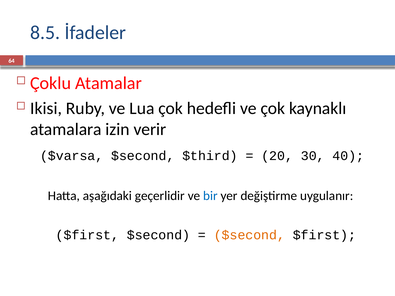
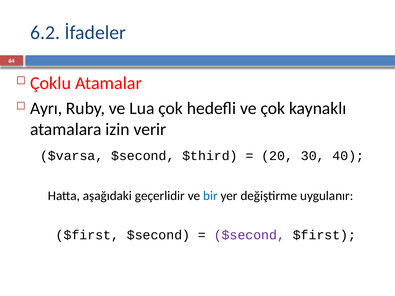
8.5: 8.5 -> 6.2 (45, 33)
Ikisi: Ikisi -> Ayrı (46, 108)
$second colour: orange -> purple (249, 235)
